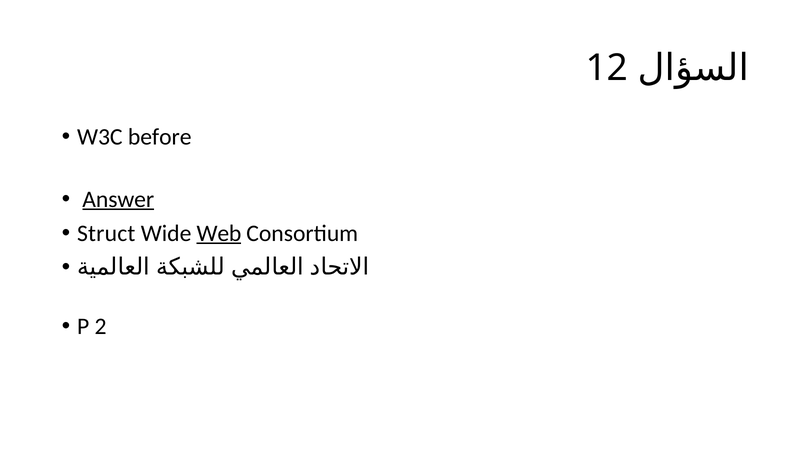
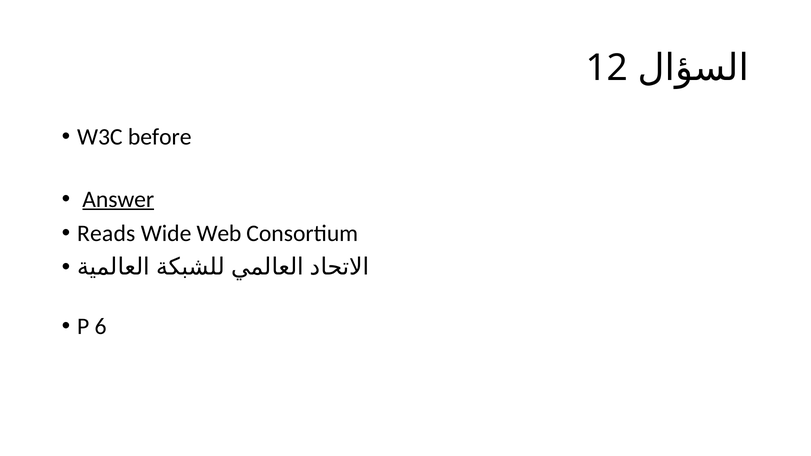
Struct: Struct -> Reads (106, 233)
Web underline: present -> none (219, 233)
2: 2 -> 6 (101, 327)
